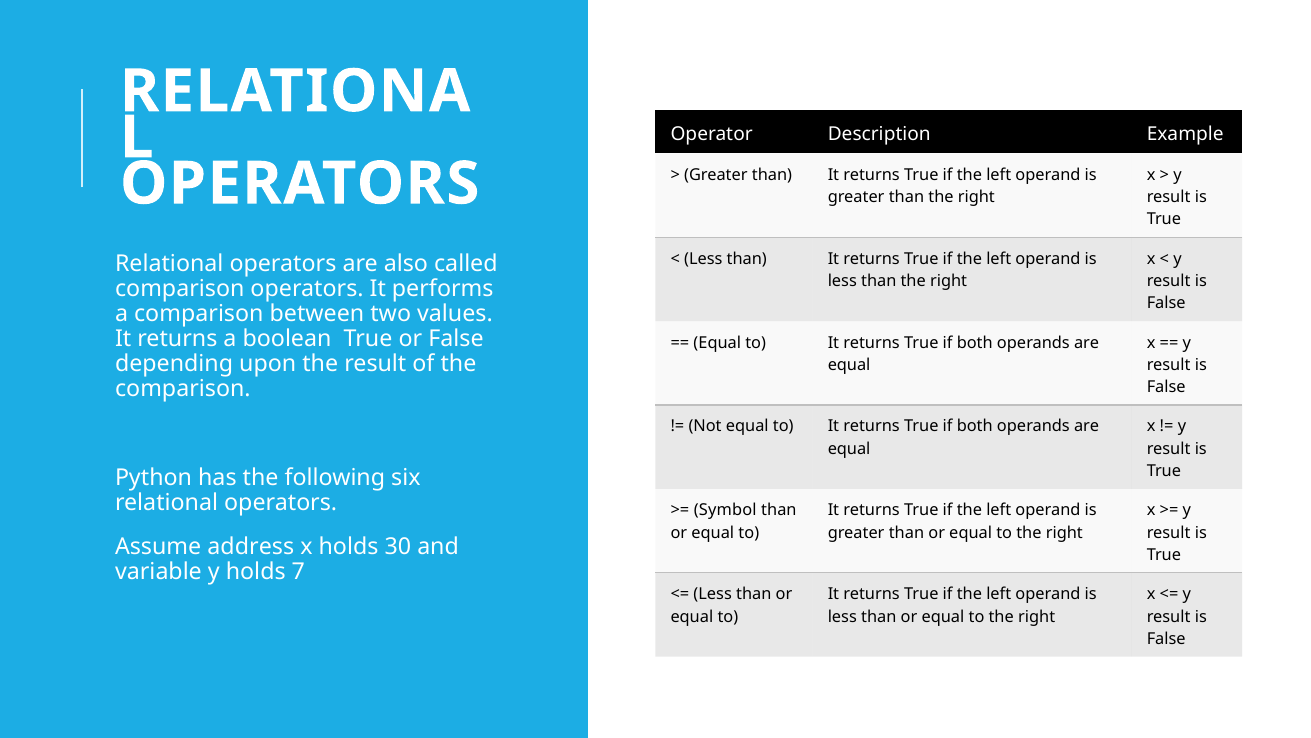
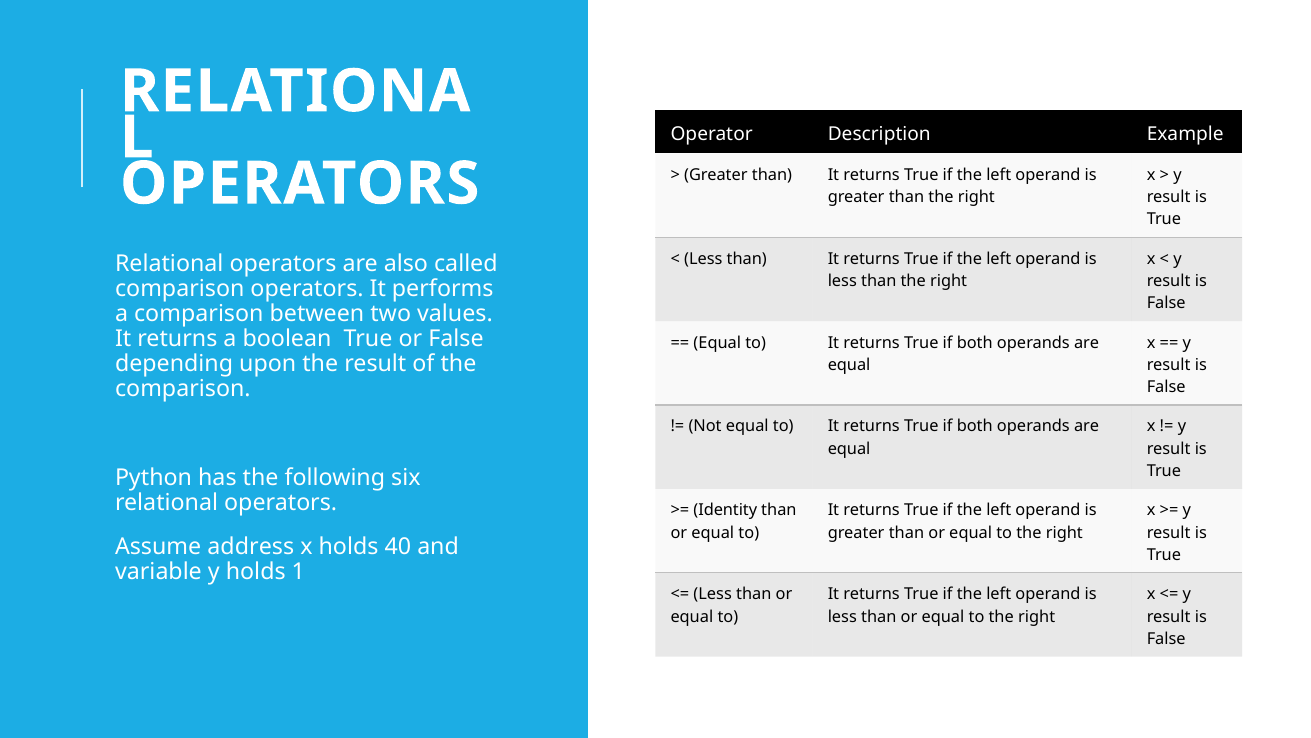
Symbol: Symbol -> Identity (725, 510)
30: 30 -> 40 (398, 547)
7: 7 -> 1 (298, 572)
